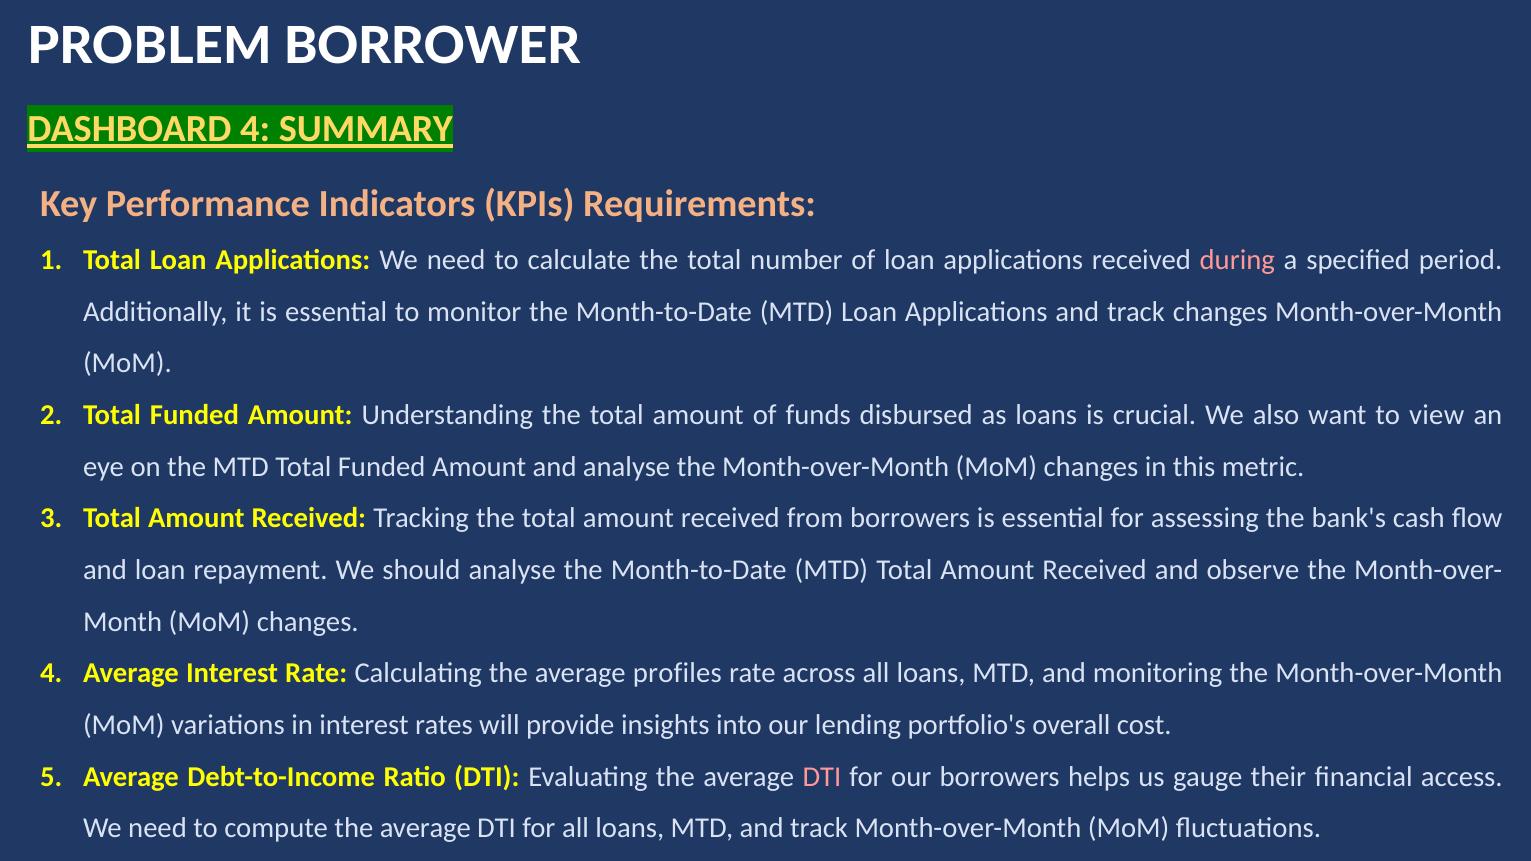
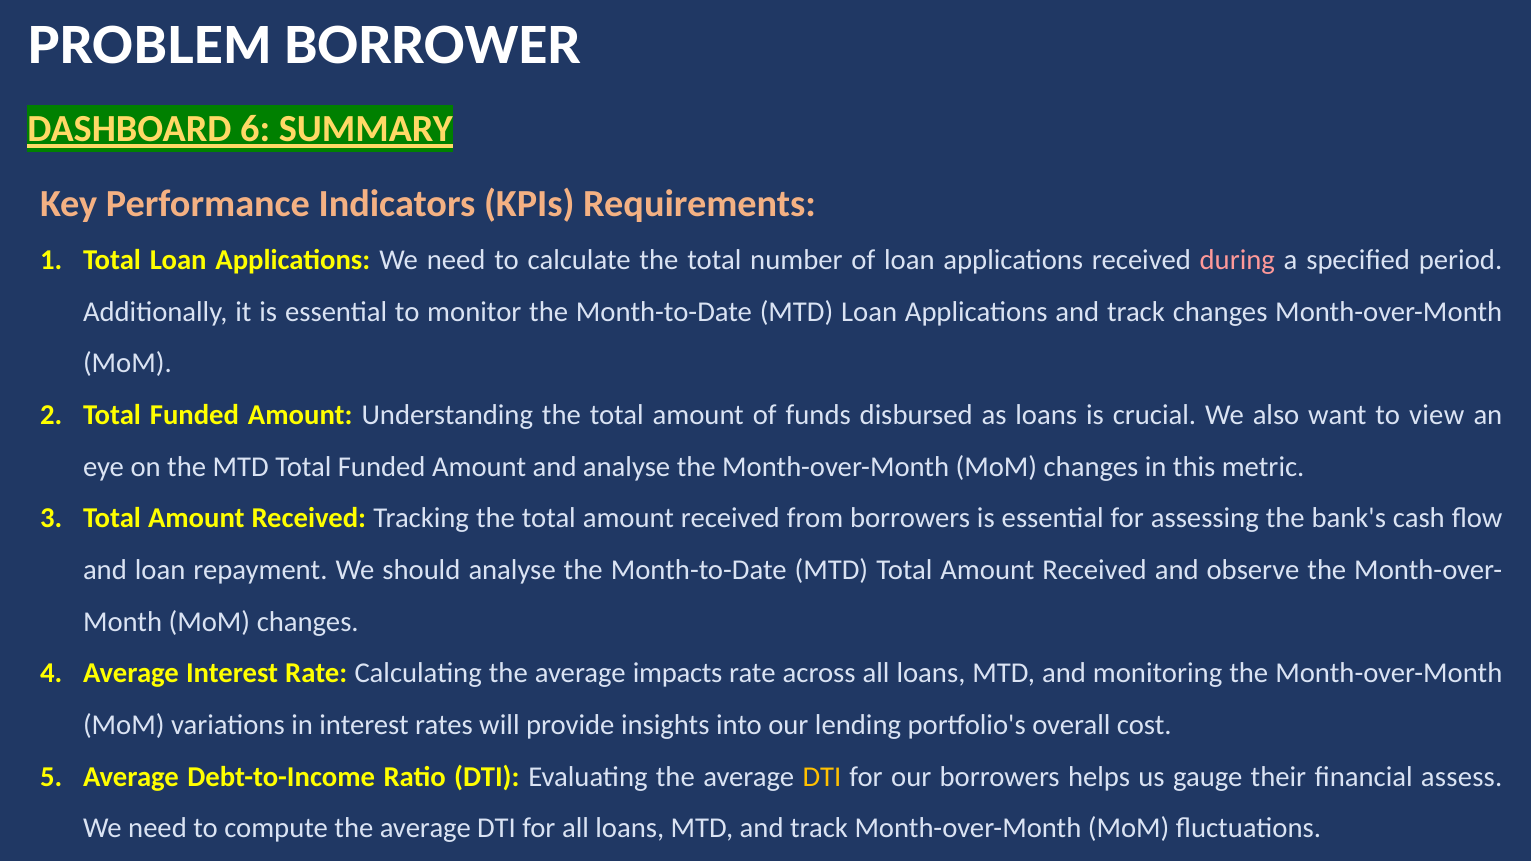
DASHBOARD 4: 4 -> 6 (255, 129)
profiles: profiles -> impacts (678, 674)
DTI colour: pink -> yellow (822, 777)
access: access -> assess (1462, 777)
